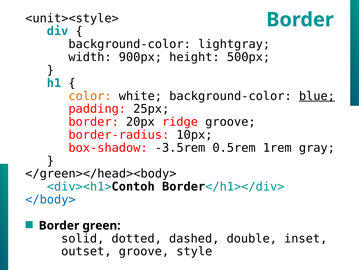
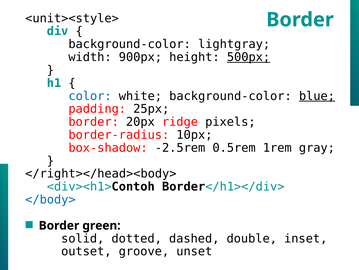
500px underline: none -> present (249, 57)
color colour: orange -> blue (90, 96)
ridge groove: groove -> pixels (230, 122)
-3.5rem: -3.5rem -> -2.5rem (180, 147)
</green></head><body>: </green></head><body> -> </right></head><body> (101, 173)
style: style -> unset (194, 251)
